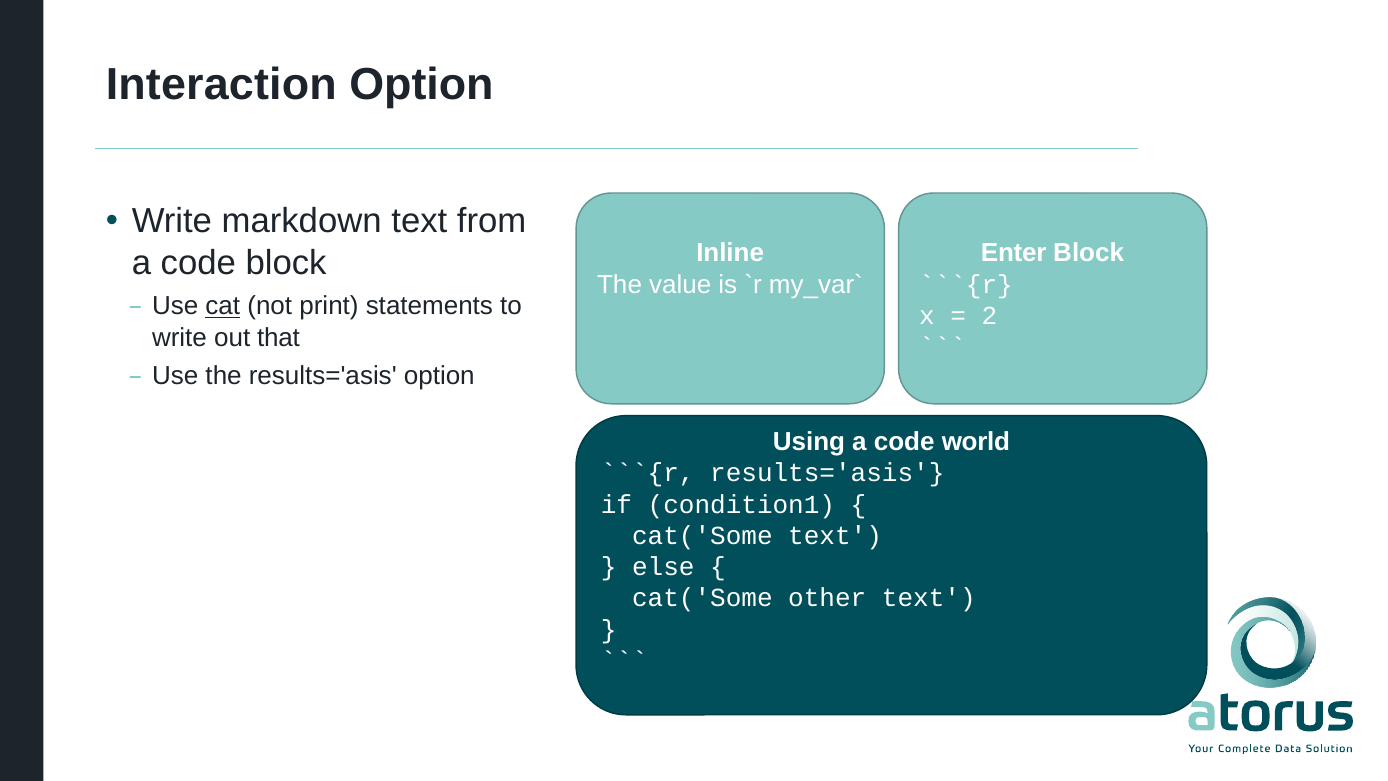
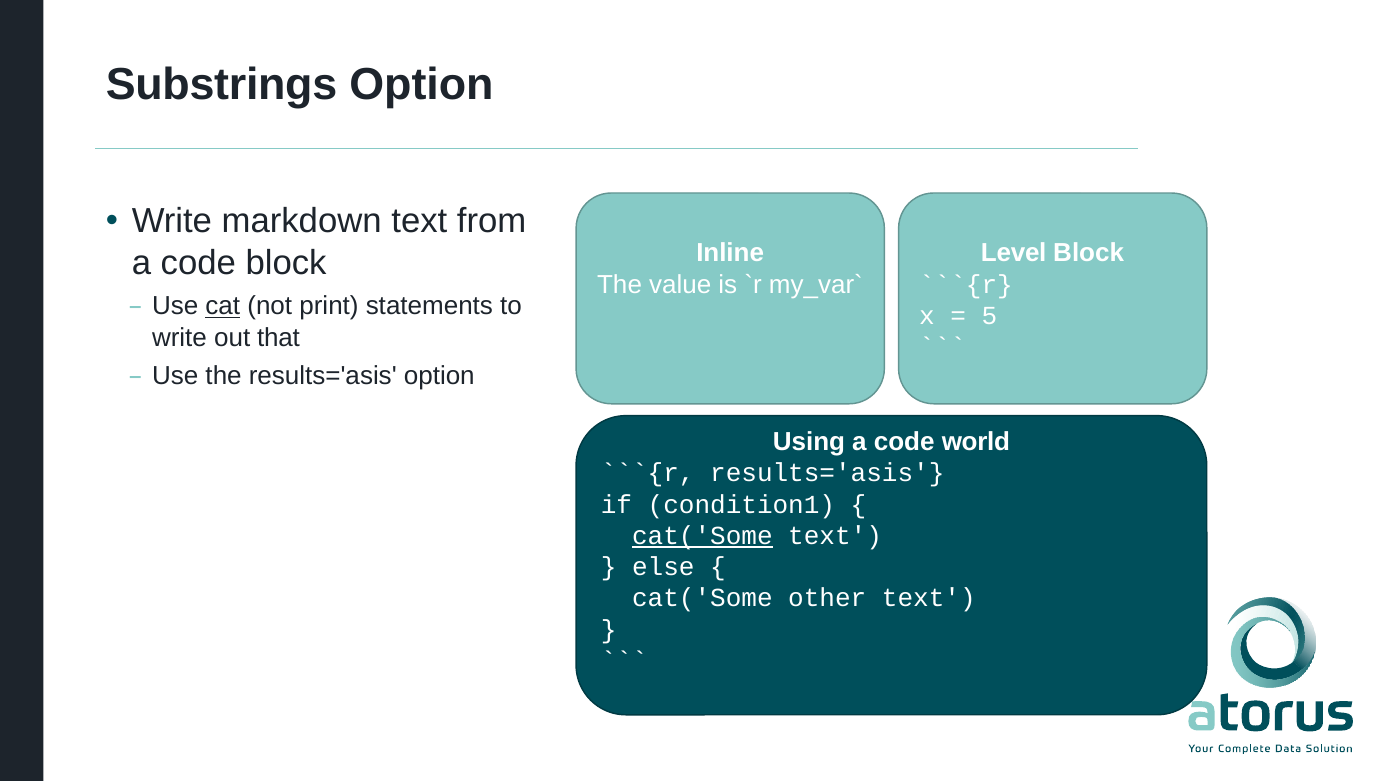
Interaction: Interaction -> Substrings (222, 85)
Enter: Enter -> Level (1014, 253)
2: 2 -> 5 (989, 316)
cat('Some underline: none -> present (702, 536)
